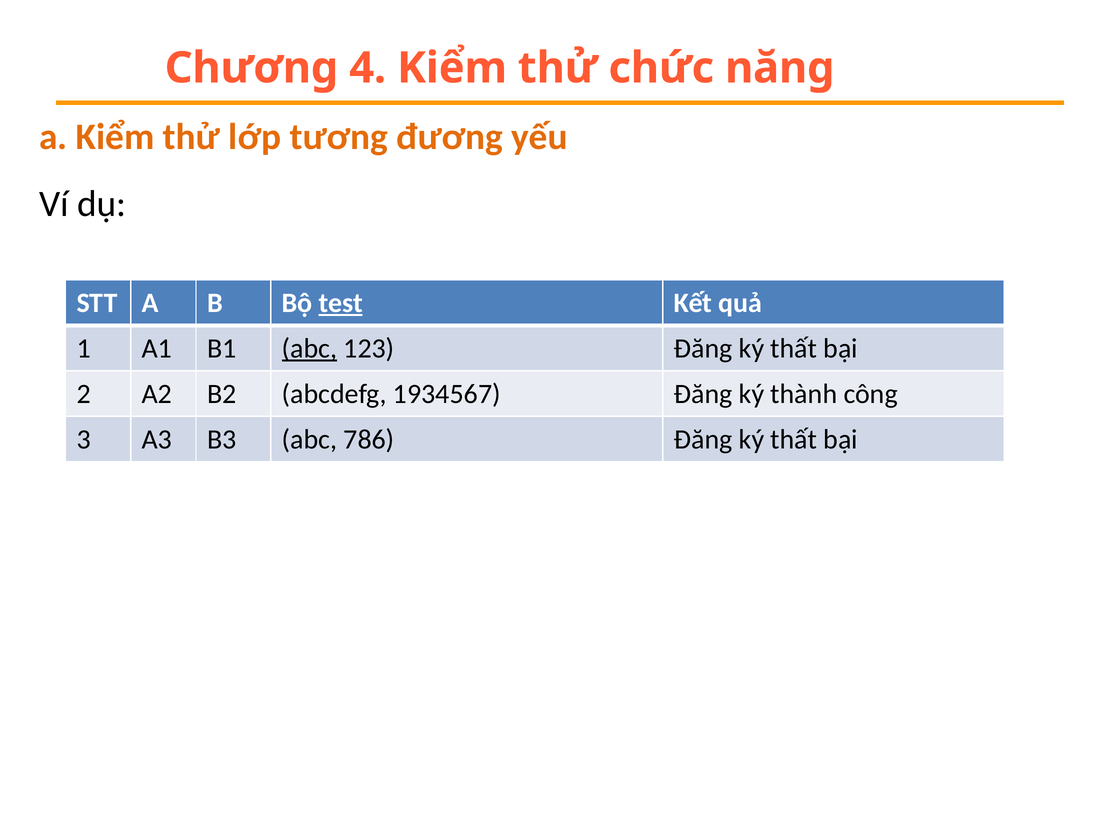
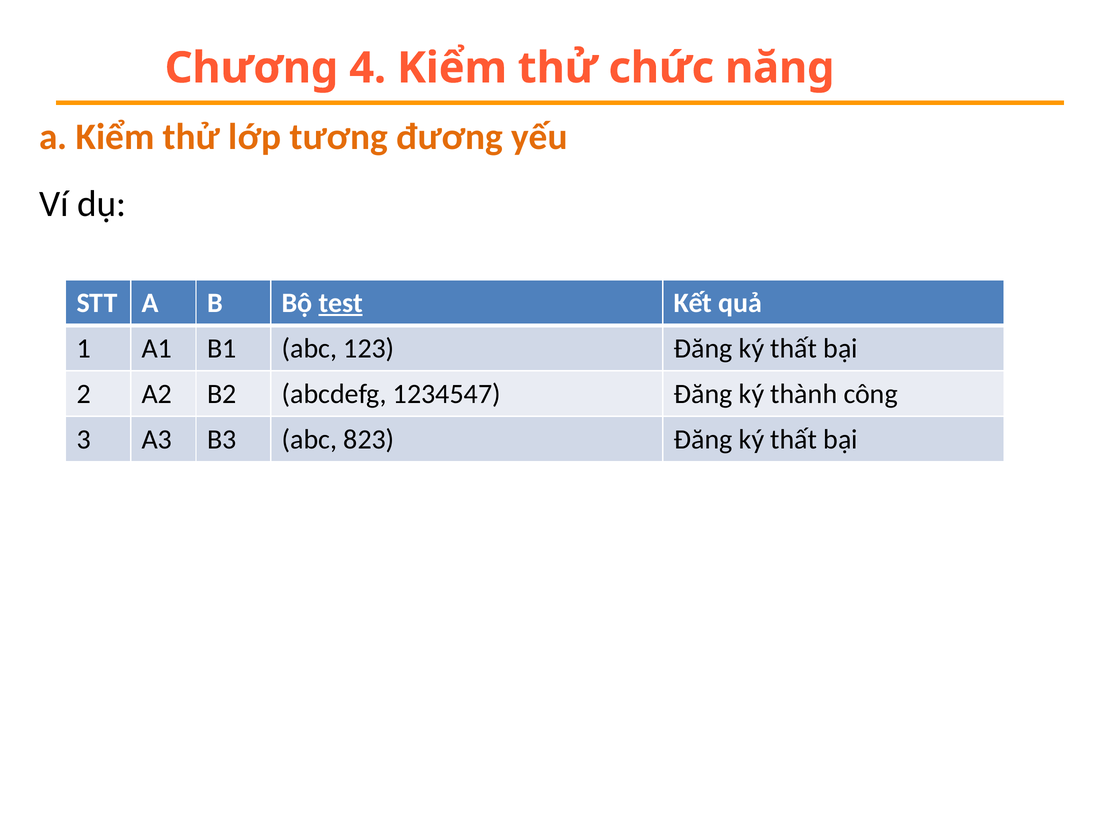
abc underline: present -> none (309, 348)
1934567: 1934567 -> 1234547 (447, 394)
786: 786 -> 823 (369, 439)
